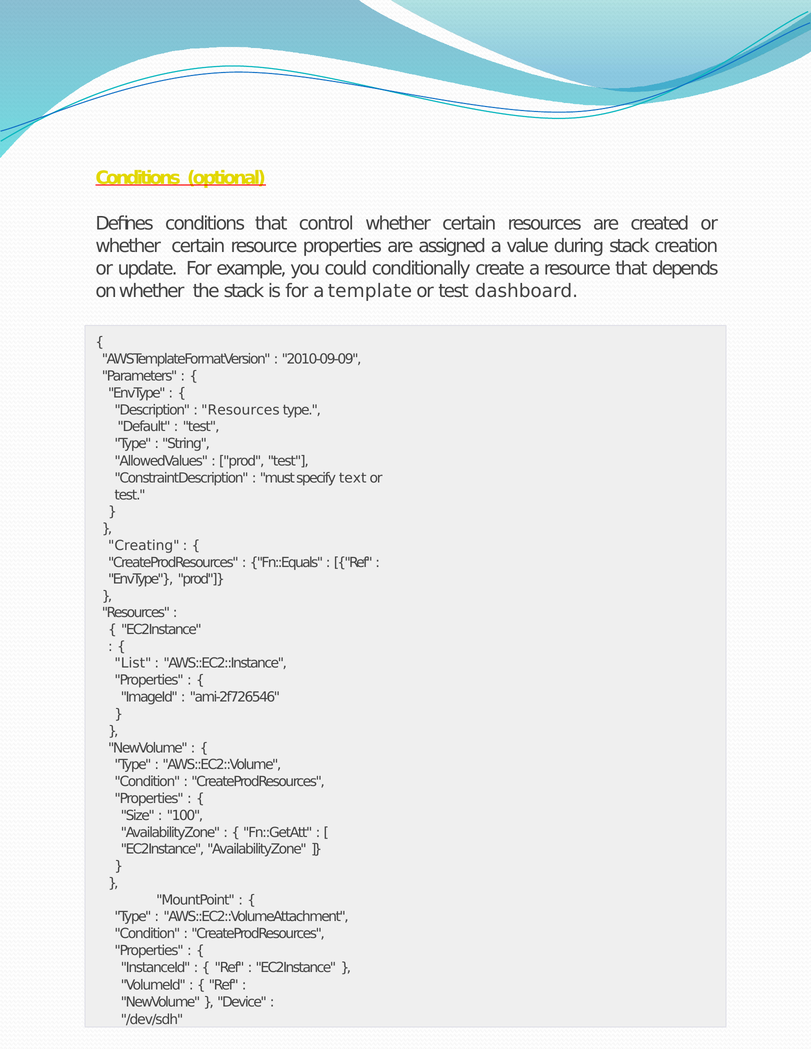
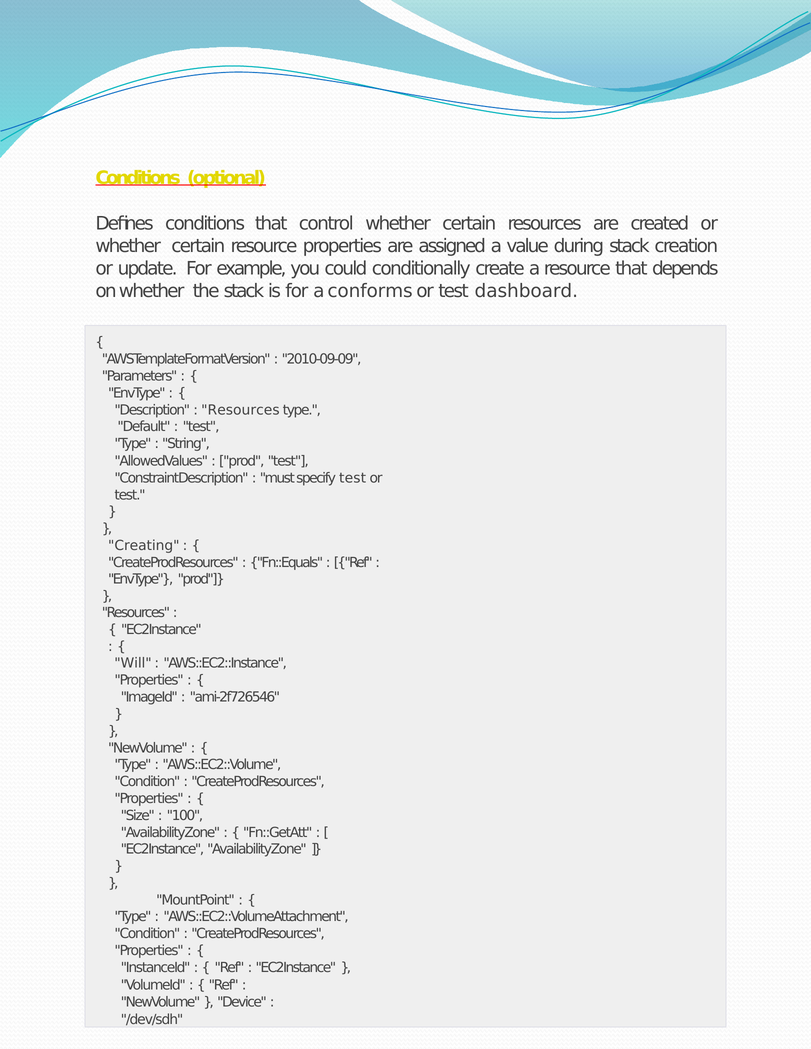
template: template -> conforms (370, 291)
specify text: text -> test (353, 478)
List: List -> Will (133, 664)
